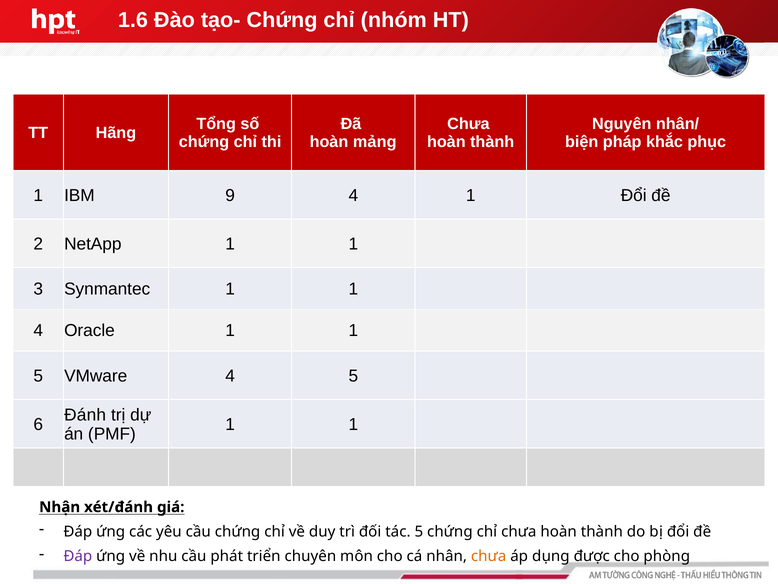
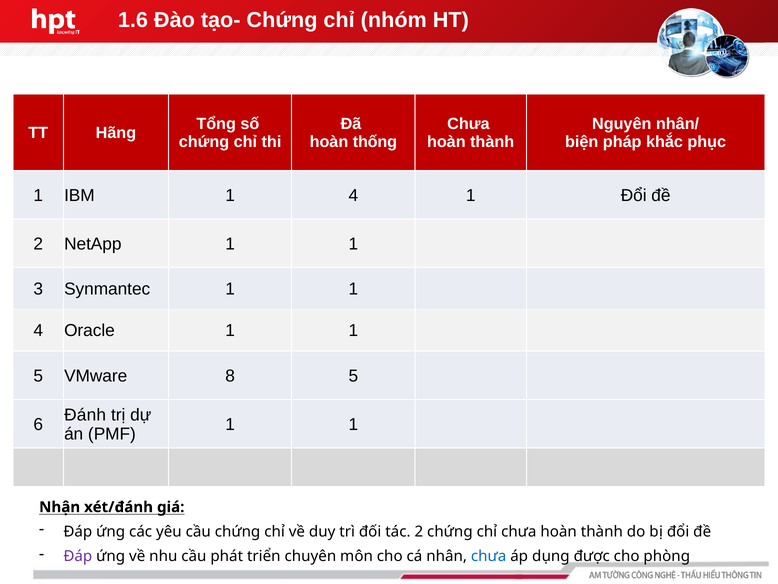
mảng: mảng -> thống (375, 142)
IBM 9: 9 -> 1 (230, 195)
VMware 4: 4 -> 8 (230, 376)
tác 5: 5 -> 2 (419, 531)
chưa colour: orange -> blue (489, 556)
